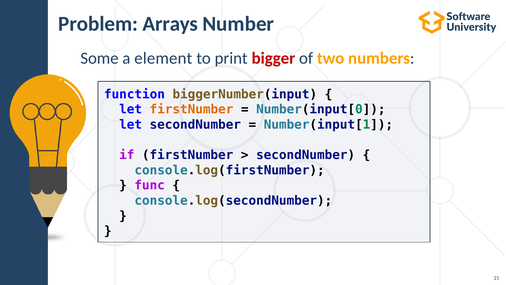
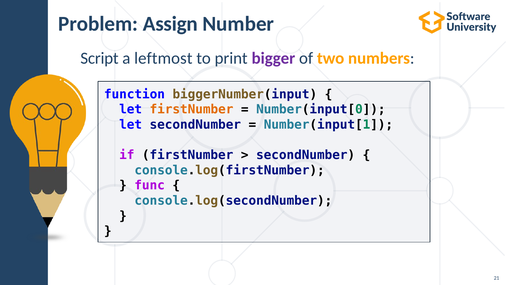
Arrays: Arrays -> Assign (170, 24)
Some: Some -> Script (100, 58)
element: element -> leftmost (163, 58)
bigger colour: red -> purple (273, 58)
